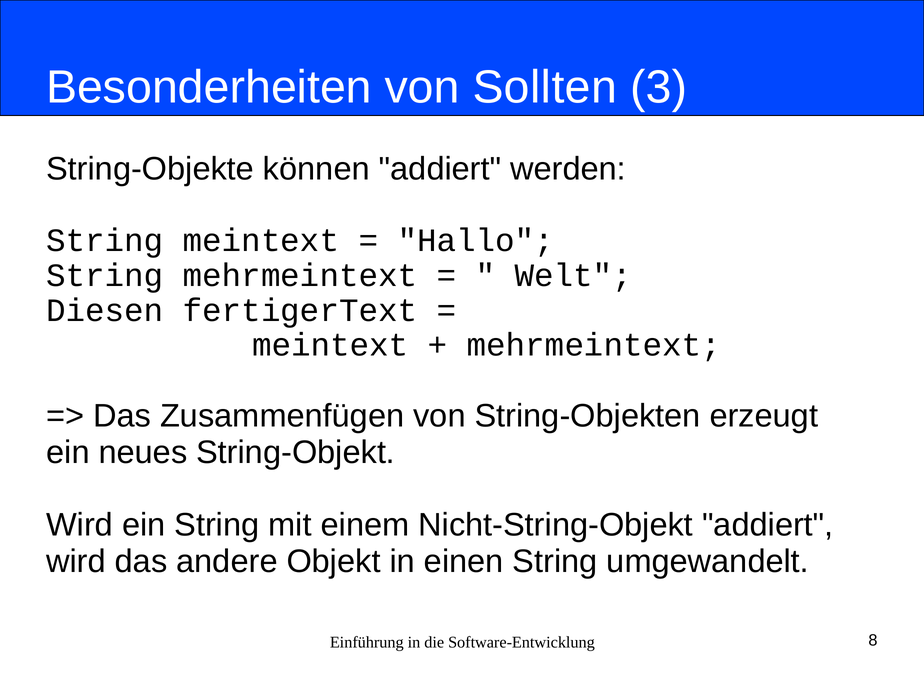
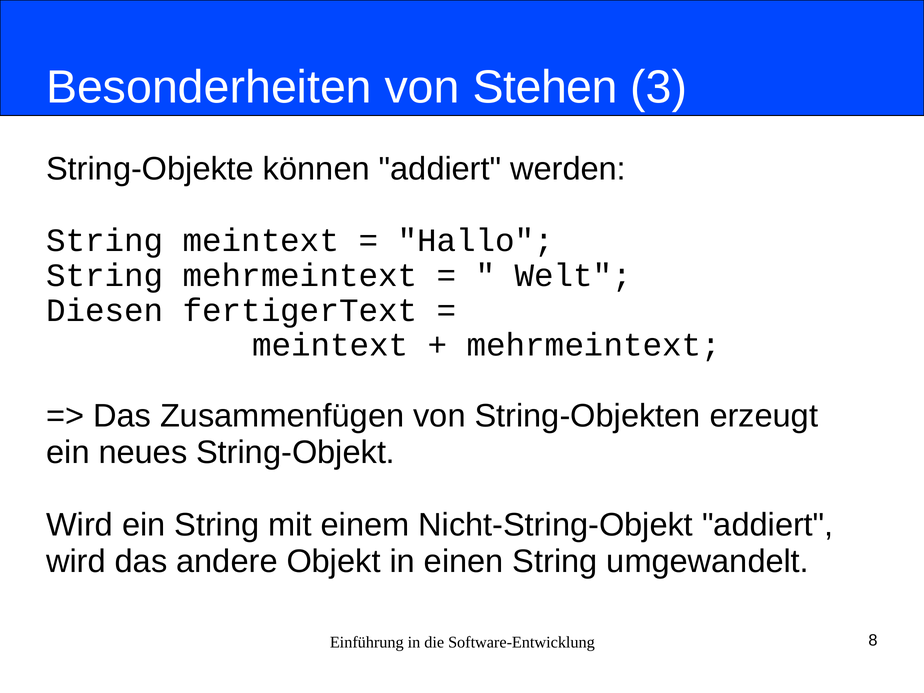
Sollten: Sollten -> Stehen (545, 87)
